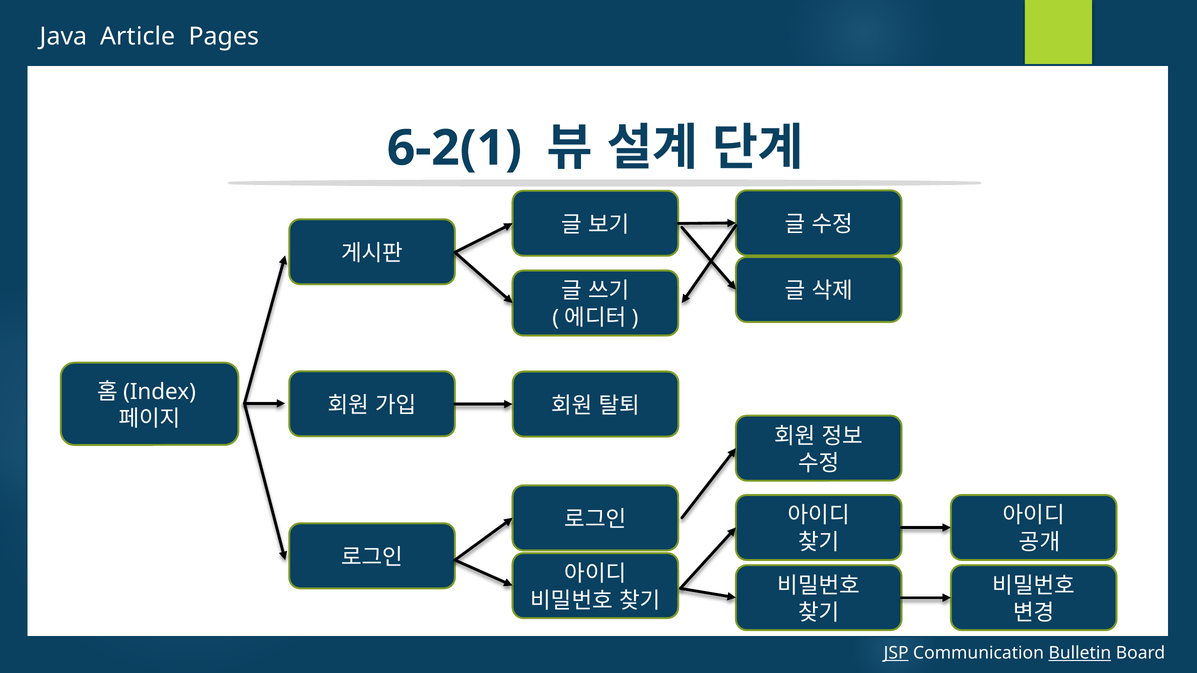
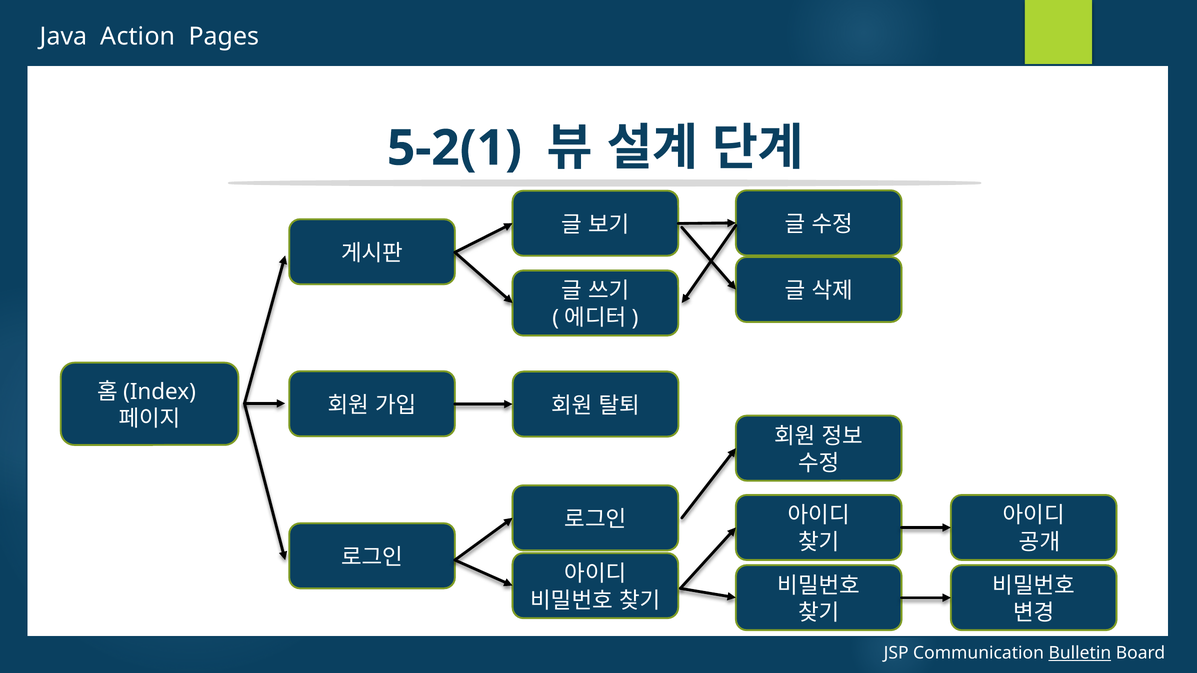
Article: Article -> Action (138, 36)
6-2(1: 6-2(1 -> 5-2(1 (454, 148)
JSP underline: present -> none (896, 653)
